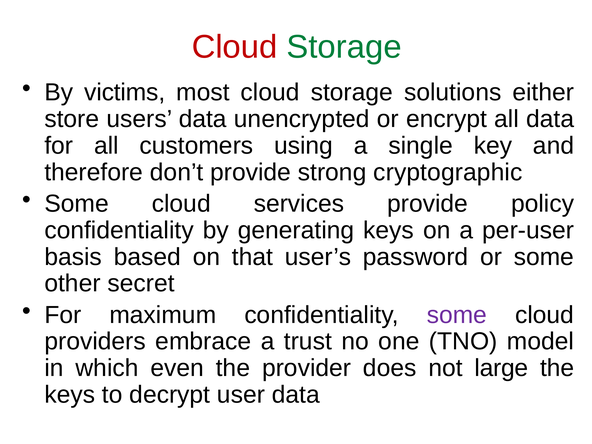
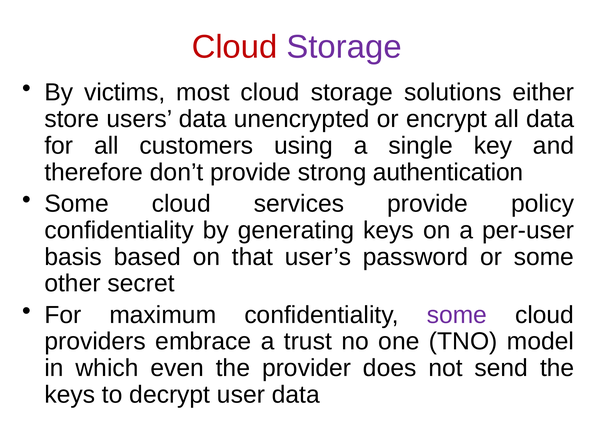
Storage colour: green -> purple (344, 47)
cryptographic: cryptographic -> authentication (448, 172)
large: large -> send (501, 368)
